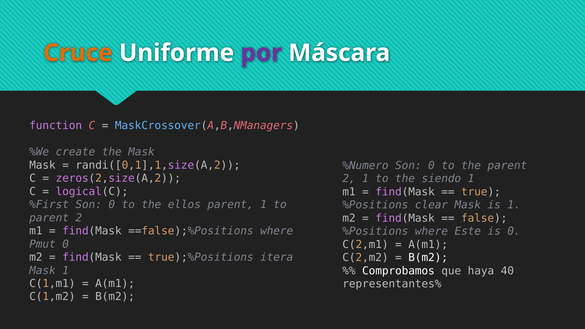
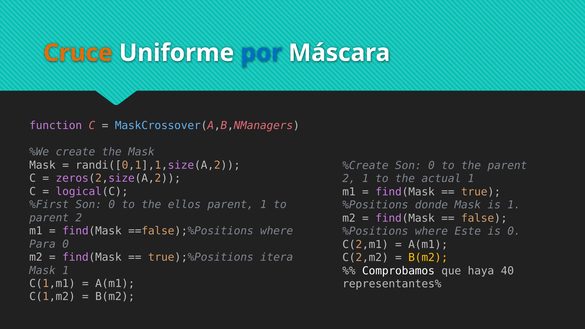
por colour: purple -> blue (261, 53)
%Numero: %Numero -> %Create (365, 166)
siendo: siendo -> actual (441, 179)
clear: clear -> donde (431, 205)
Pmut: Pmut -> Para (42, 244)
B(m2 colour: white -> yellow (428, 258)
